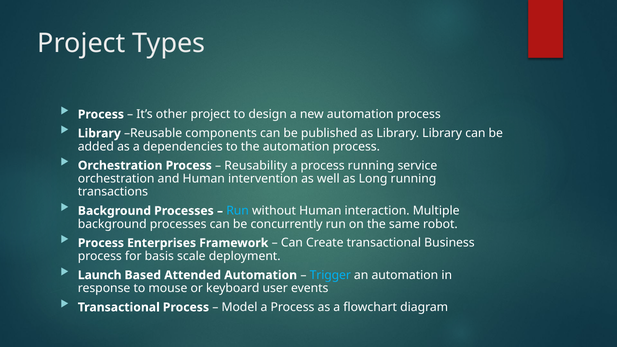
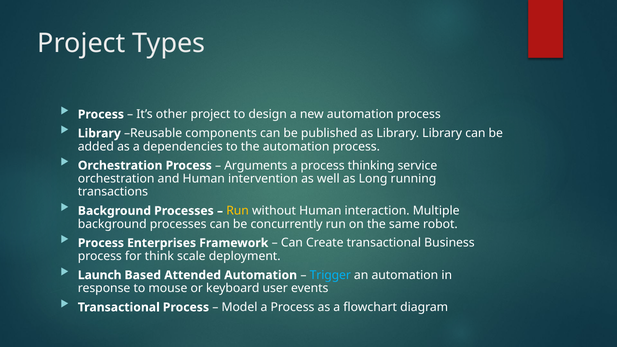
Reusability: Reusability -> Arguments (256, 166)
process running: running -> thinking (371, 166)
Run colour: light blue -> yellow (238, 211)
basis: basis -> think (159, 256)
